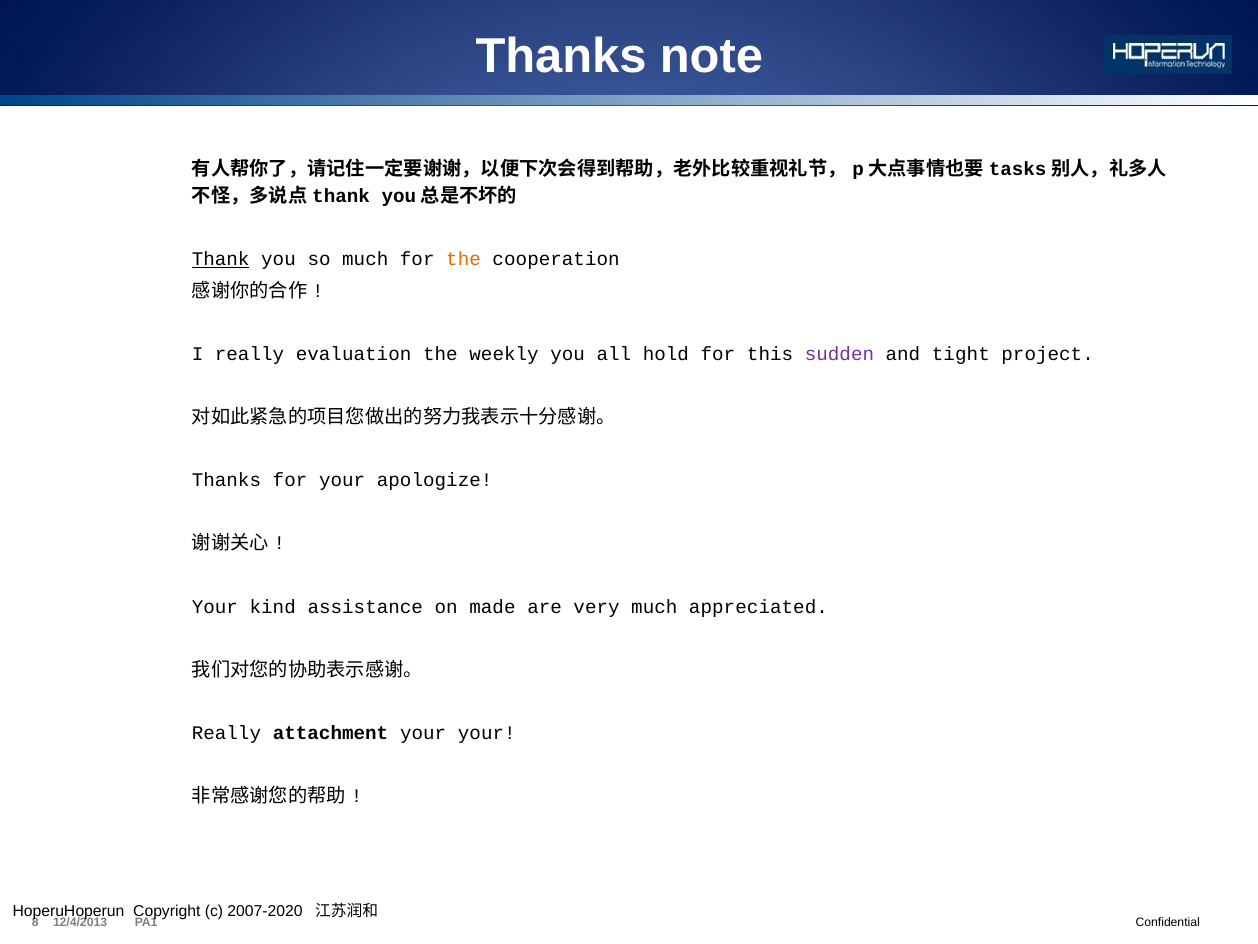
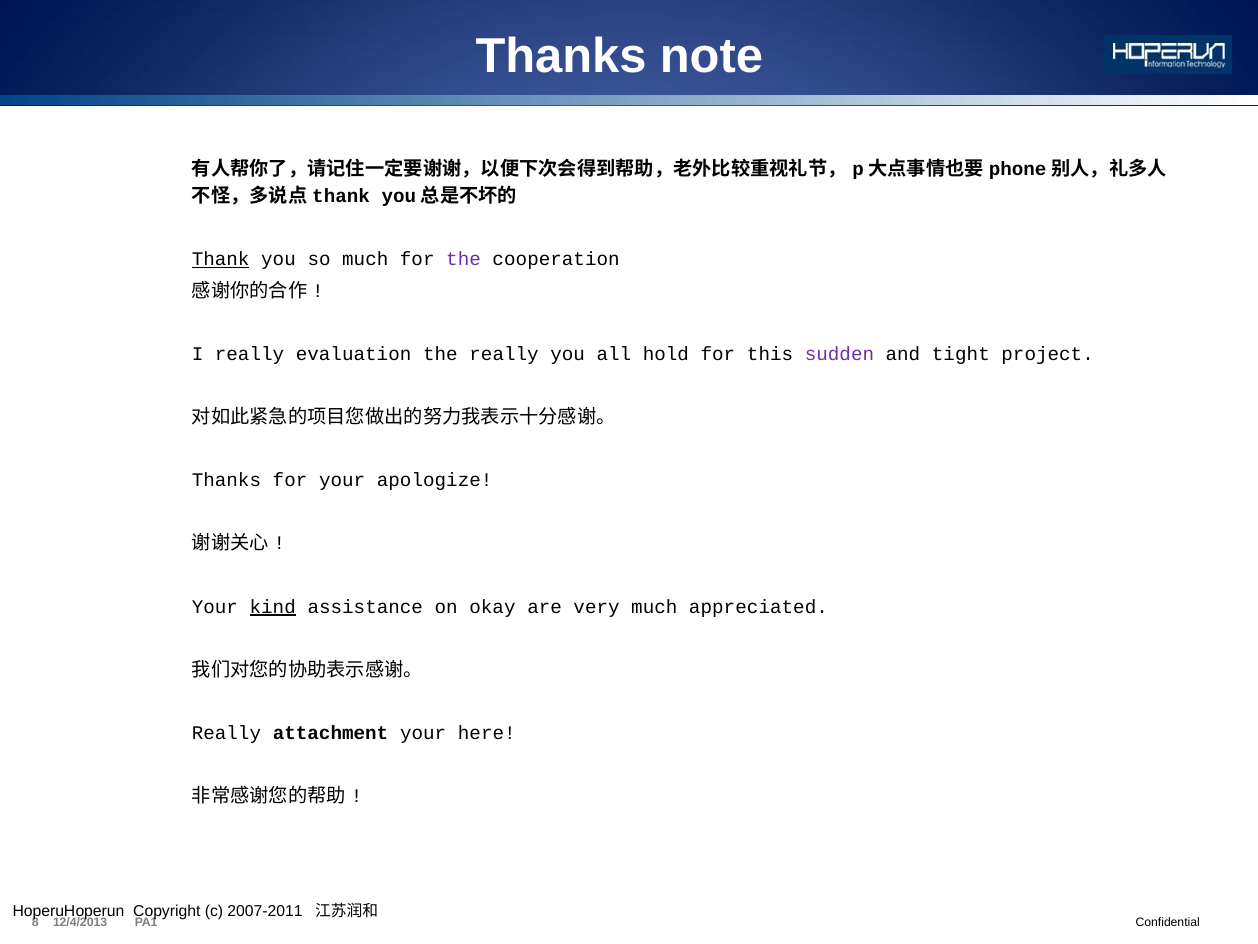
tasks: tasks -> phone (1018, 169)
the colour: orange -> purple (464, 259)
the weekly: weekly -> really (504, 354)
kind underline: none -> present (273, 606)
made: made -> okay (492, 606)
your your: your -> here (487, 733)
2007-2020: 2007-2020 -> 2007-2011 (265, 910)
